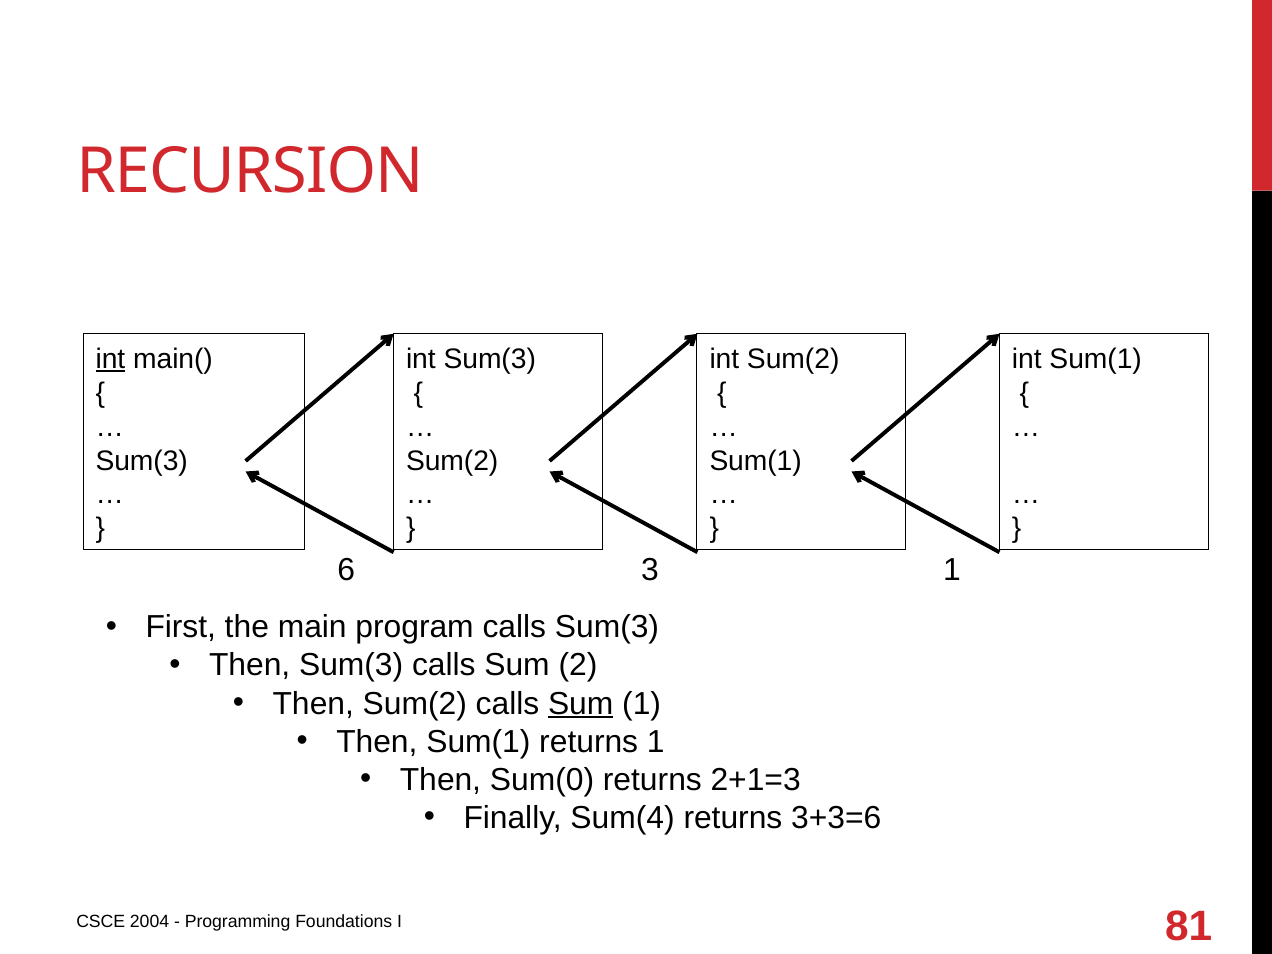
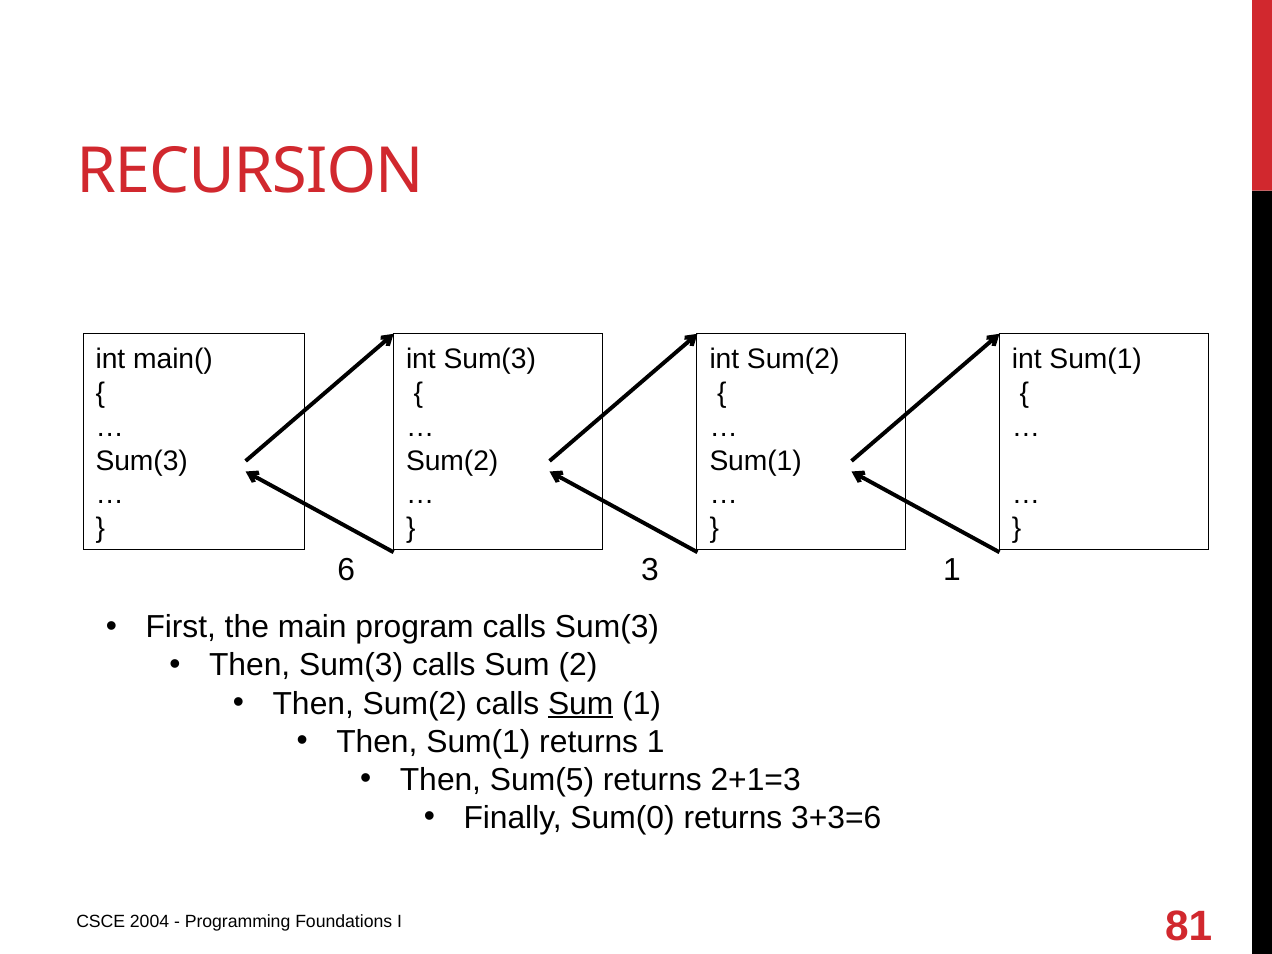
int underline: present -> none (110, 359)
Sum(0: Sum(0 -> Sum(5 (542, 780)
Sum(4: Sum(4 -> Sum(0 (623, 818)
